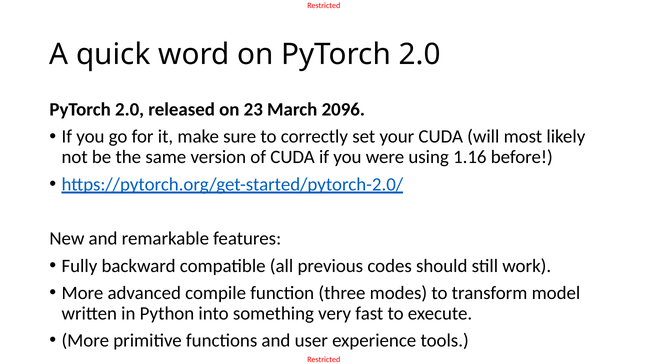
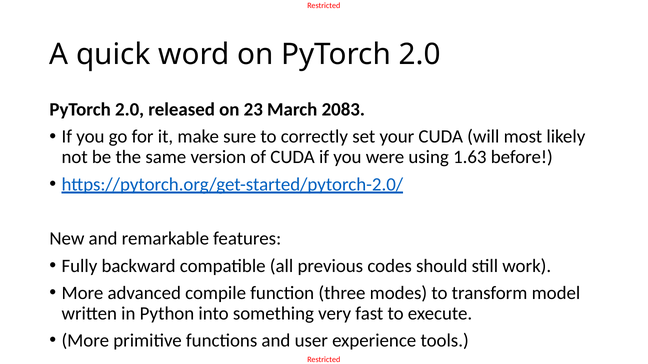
2096: 2096 -> 2083 (343, 110)
1.16: 1.16 -> 1.63 (470, 157)
